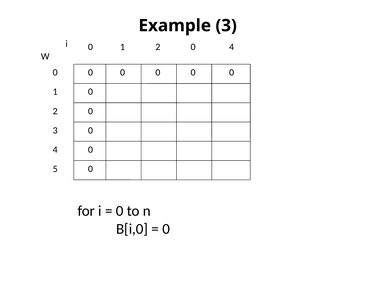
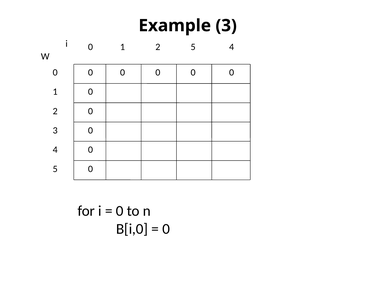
2 0: 0 -> 5 (193, 47)
